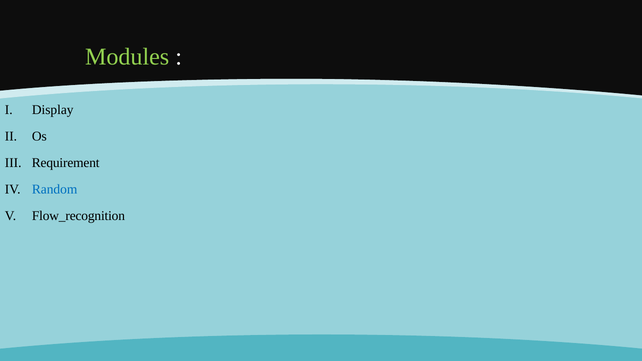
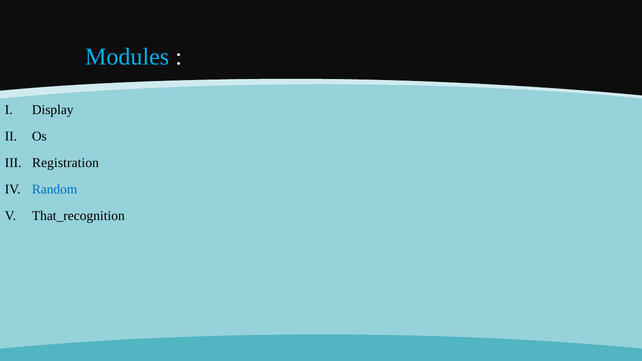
Modules colour: light green -> light blue (127, 57)
Requirement: Requirement -> Registration (66, 163)
Flow_recognition: Flow_recognition -> That_recognition (78, 216)
